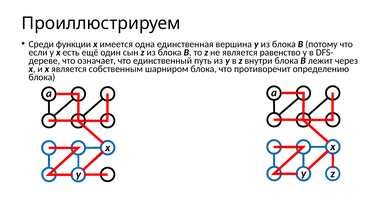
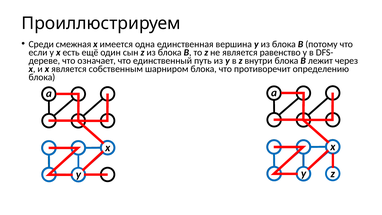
функции: функции -> смежная (74, 44)
